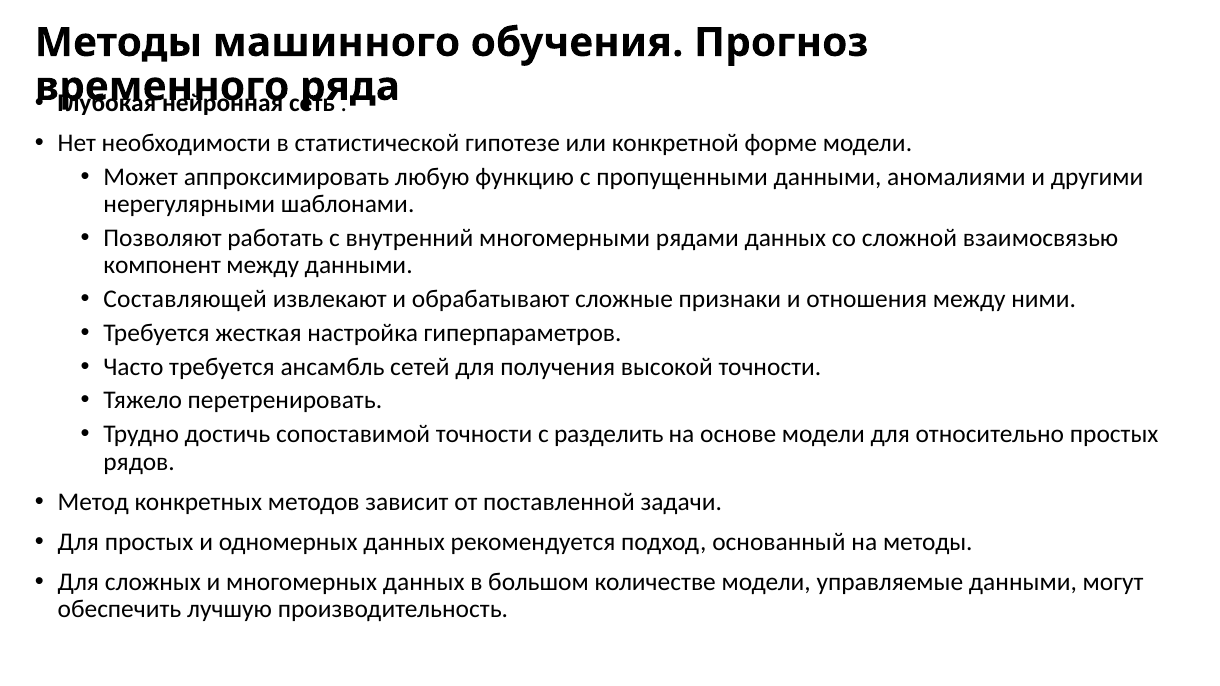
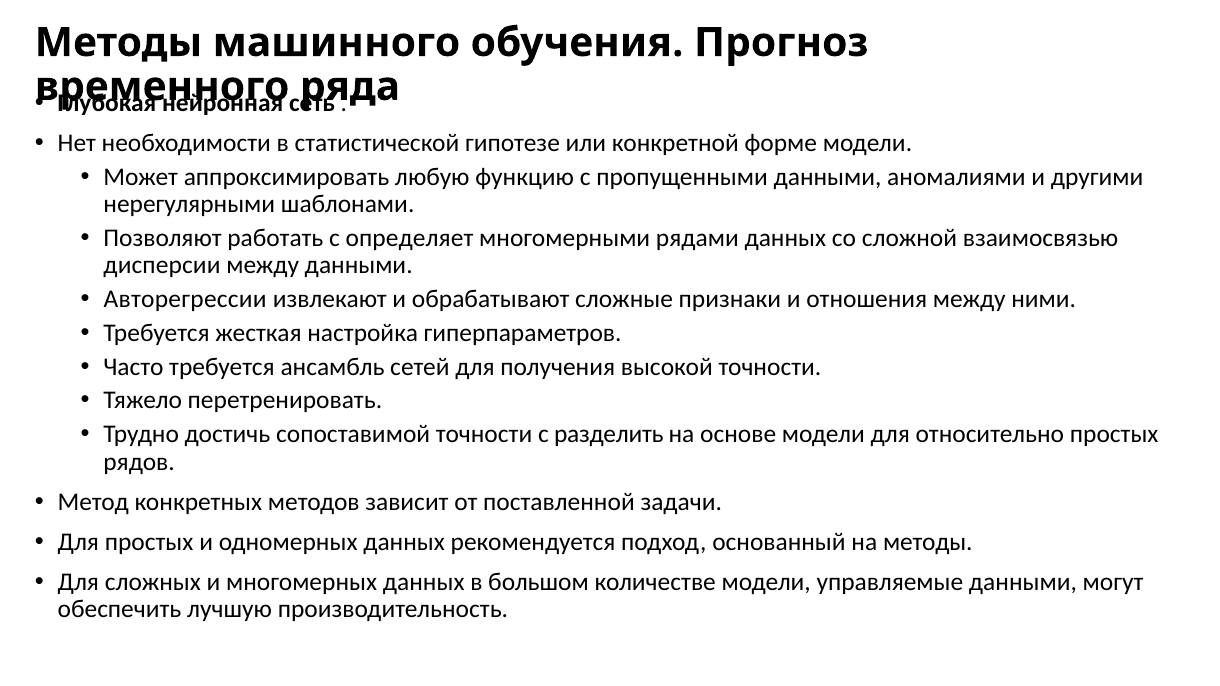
внутренний: внутренний -> определяет (410, 238)
компонент: компонент -> дисперсии (162, 265)
Составляющей: Составляющей -> Авторегрессии (185, 299)
